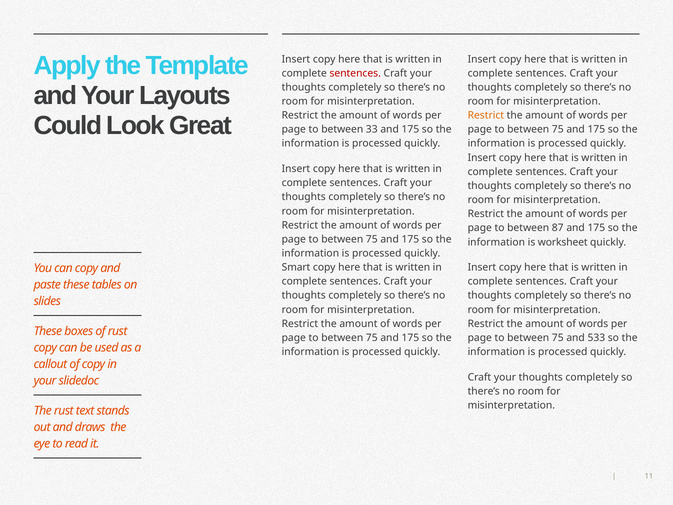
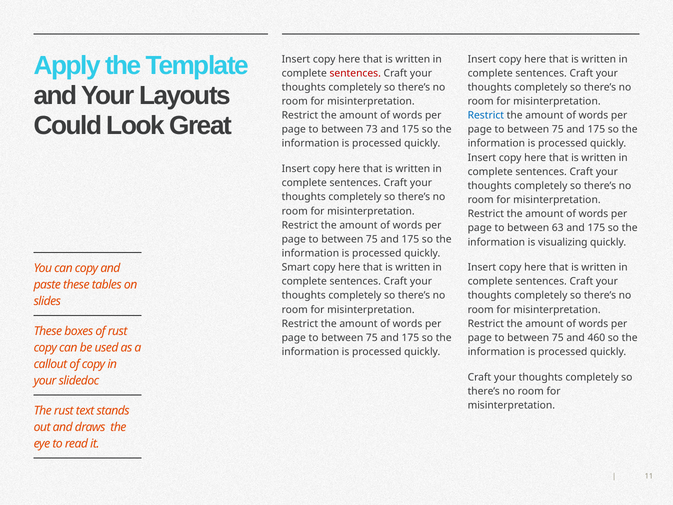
Restrict colour: orange -> blue (486, 115)
33: 33 -> 73 (372, 129)
87: 87 -> 63 (558, 228)
worksheet: worksheet -> visualizing (563, 242)
533: 533 -> 460 (596, 338)
